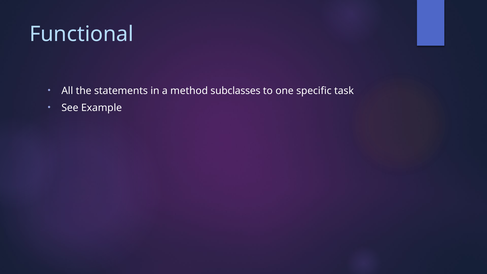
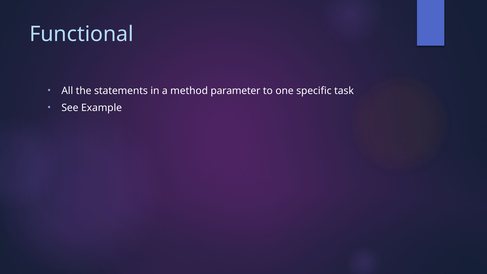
subclasses: subclasses -> parameter (235, 91)
